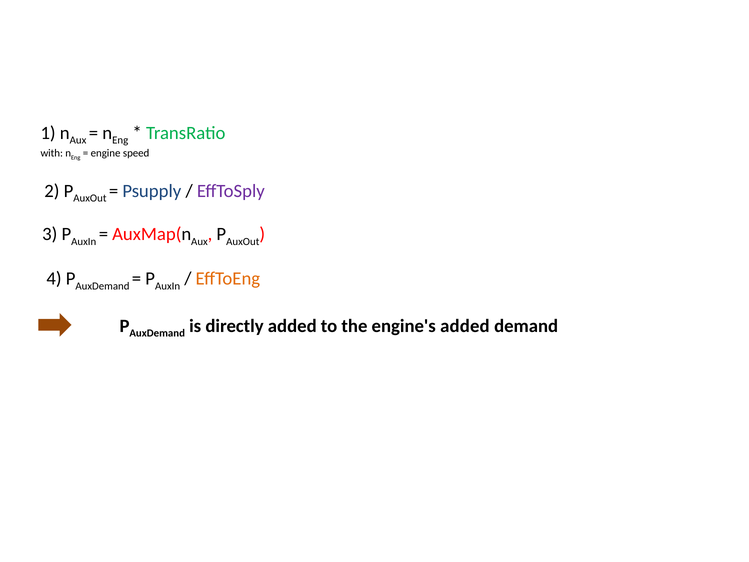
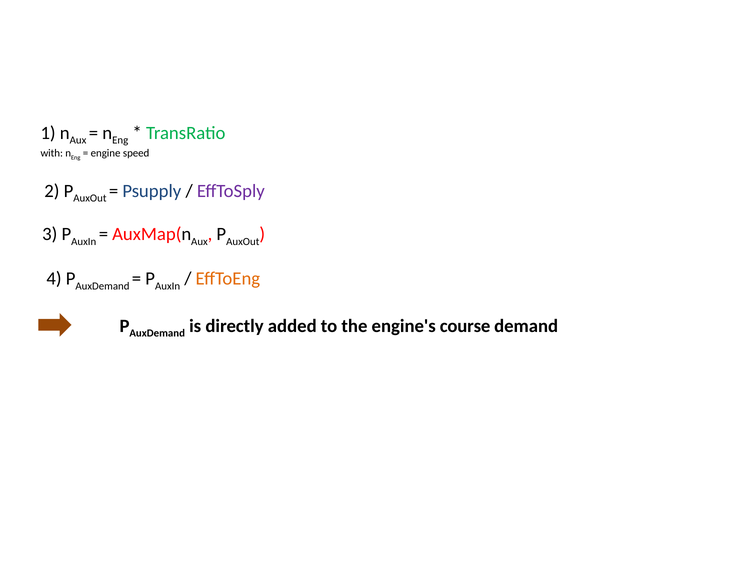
engine's added: added -> course (465, 326)
